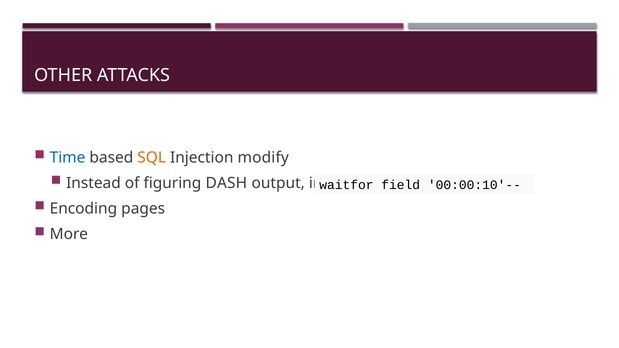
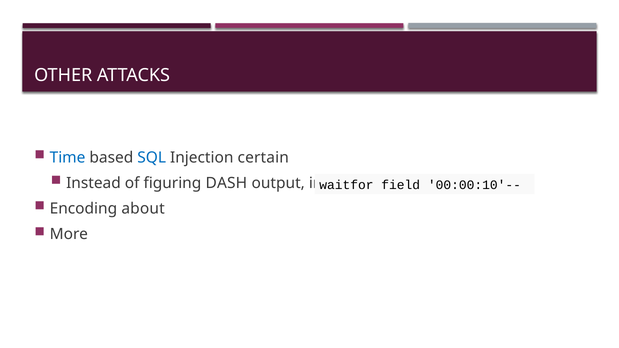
SQL colour: orange -> blue (152, 158)
modify: modify -> certain (263, 158)
pages: pages -> about (143, 209)
